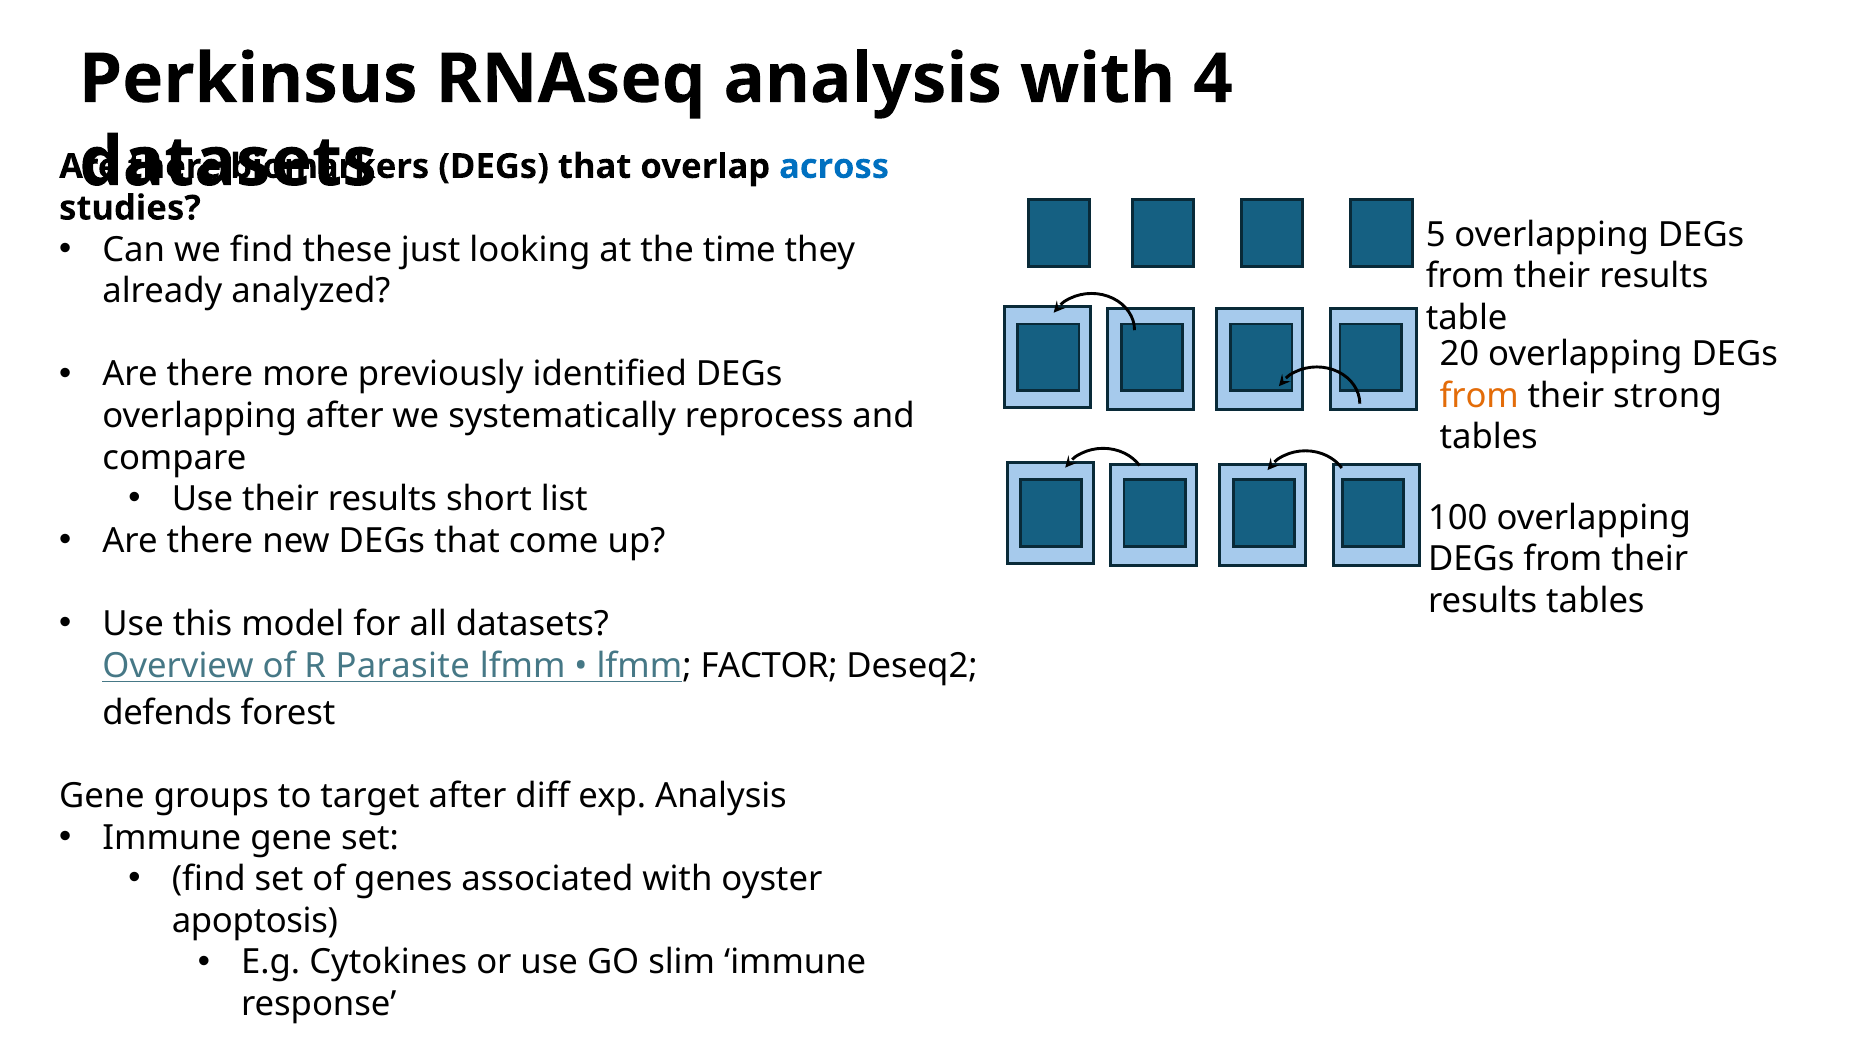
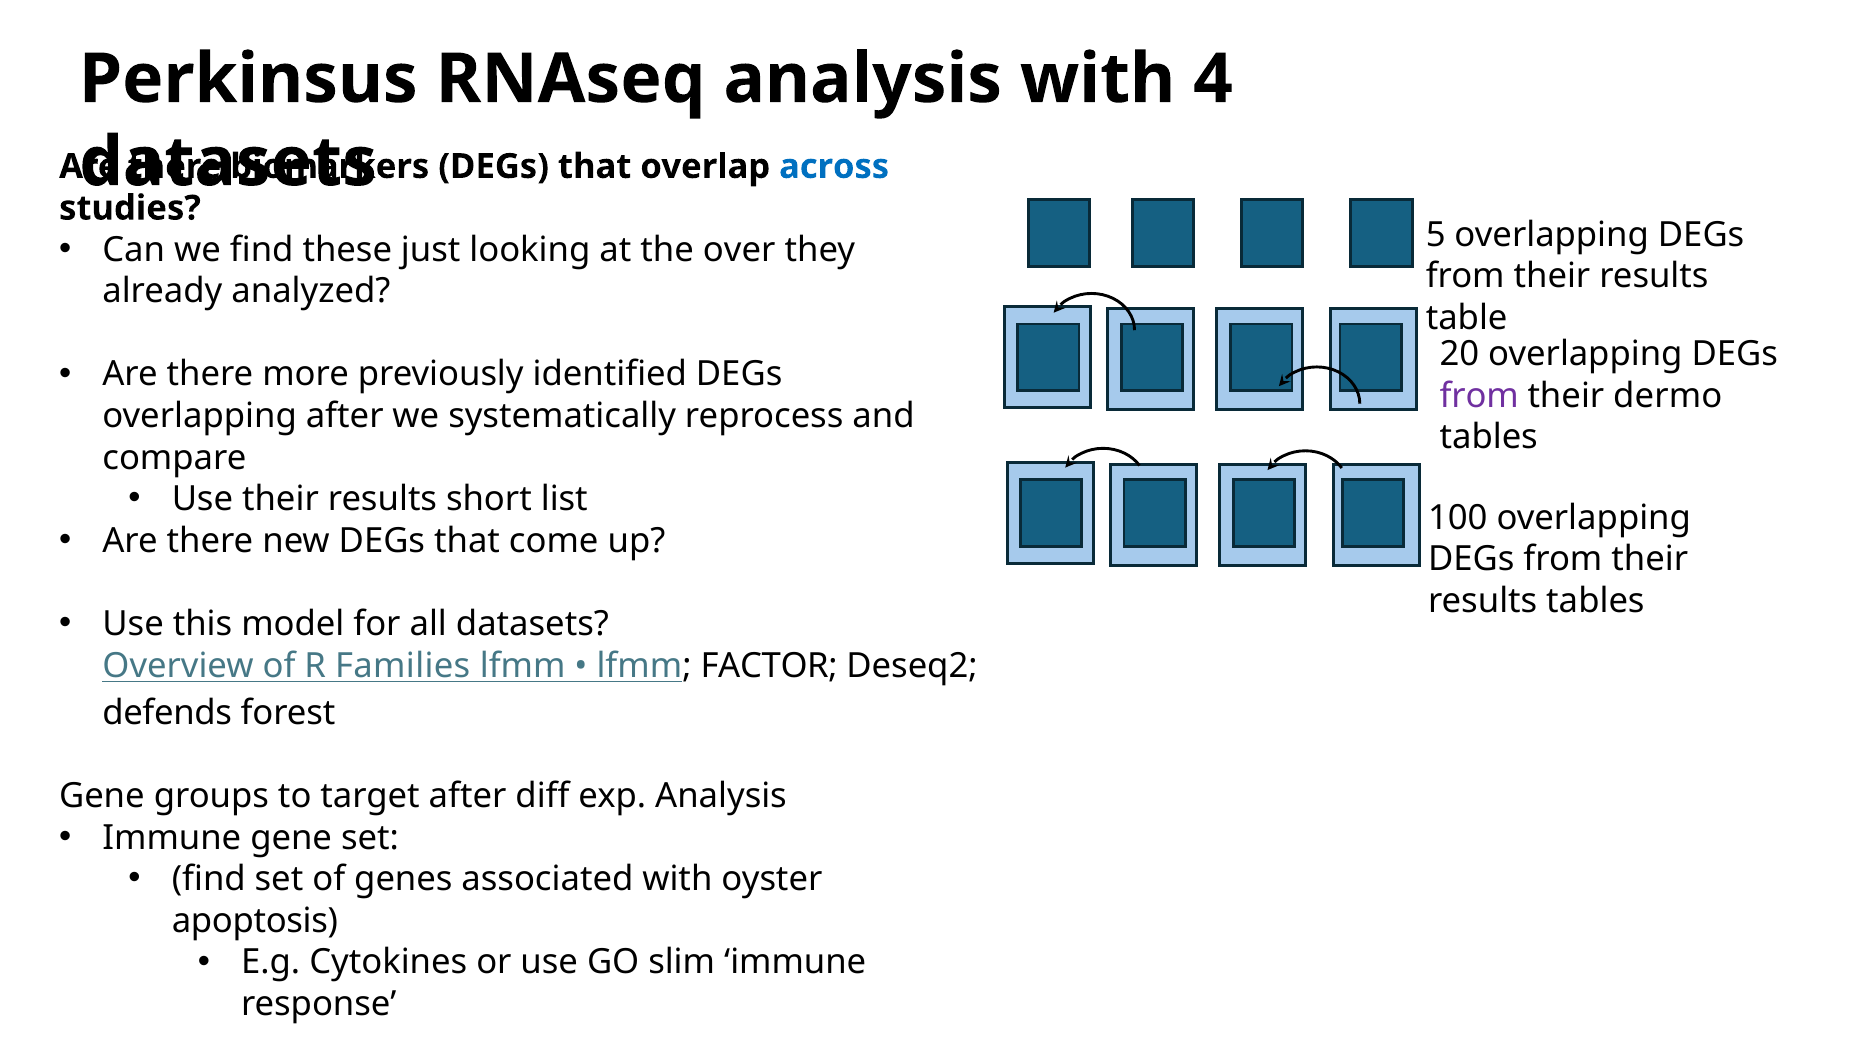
time: time -> over (739, 250)
from colour: orange -> purple (1479, 396)
strong: strong -> dermo (1668, 396)
Parasite: Parasite -> Families (403, 666)
